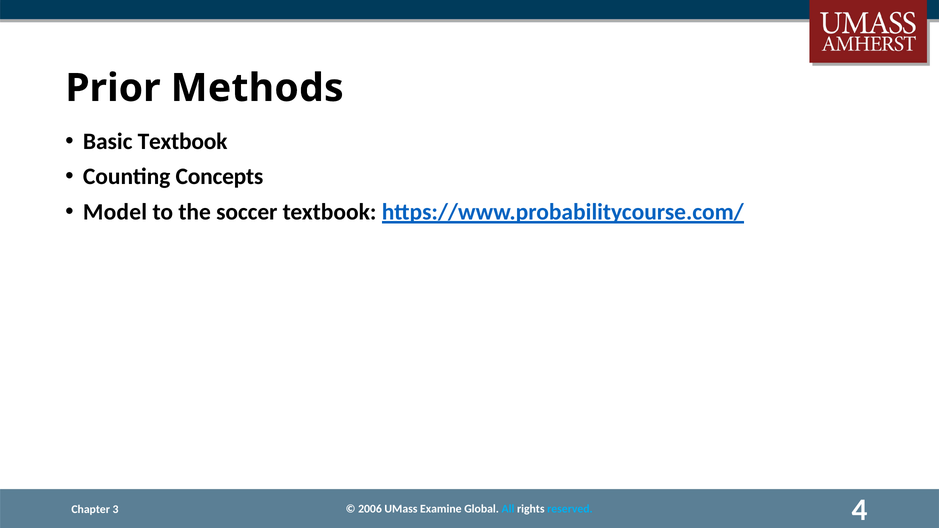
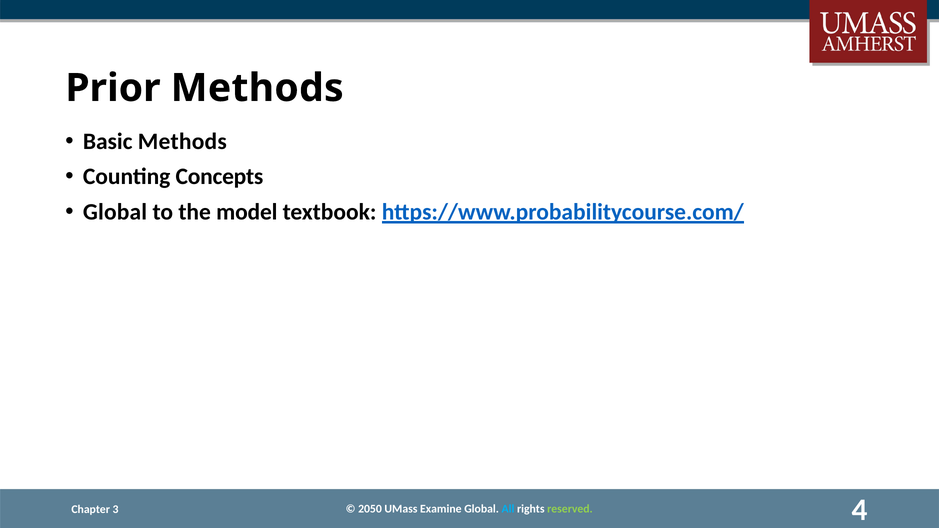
Basic Textbook: Textbook -> Methods (182, 142)
Model: Model -> Global (115, 212)
soccer: soccer -> model (247, 212)
2006: 2006 -> 2050 (370, 509)
reserved colour: light blue -> light green (570, 509)
